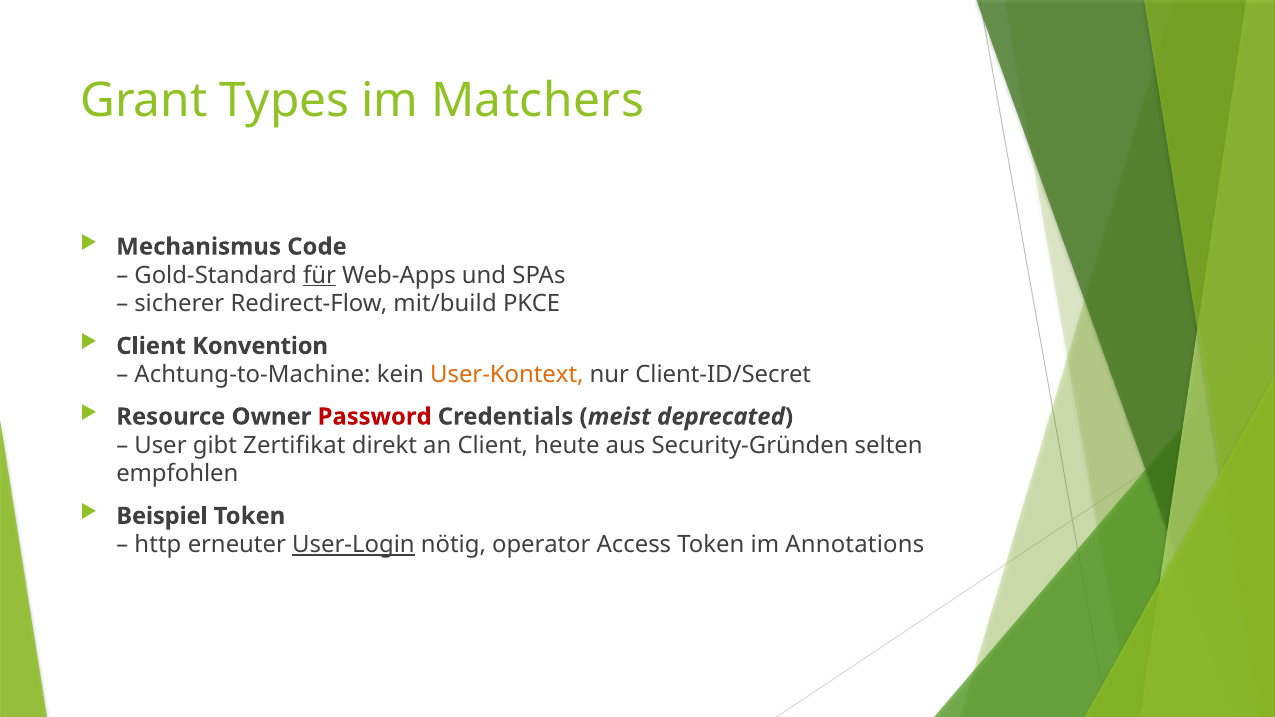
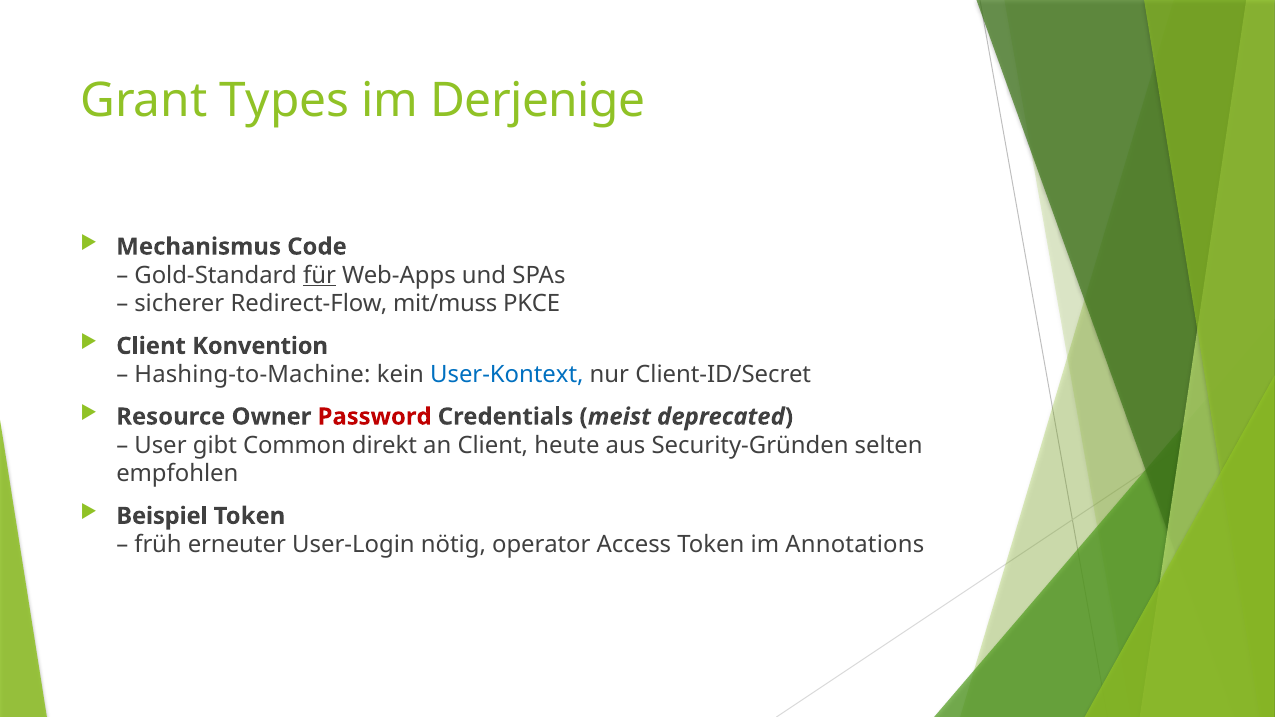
Matchers: Matchers -> Derjenige (538, 101)
mit/build: mit/build -> mit/muss (445, 304)
Achtung-to-Machine: Achtung-to-Machine -> Hashing-to-Machine (252, 375)
User-Kontext colour: orange -> blue (507, 375)
Zertifikat: Zertifikat -> Common (294, 445)
http: http -> früh (158, 545)
User-Login underline: present -> none (353, 545)
